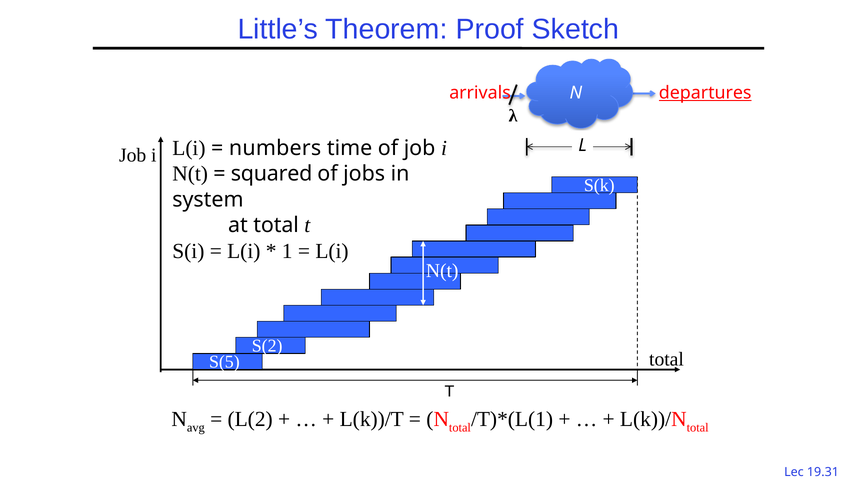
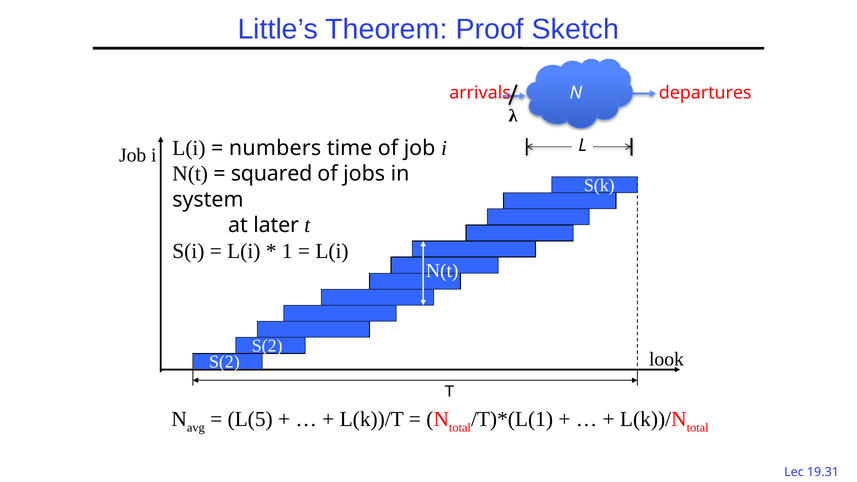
departures underline: present -> none (705, 93)
at total: total -> later (276, 225)
total: total -> look (666, 359)
S(5: S(5 -> S(2 (224, 362)
L(2: L(2 -> L(5 (250, 419)
